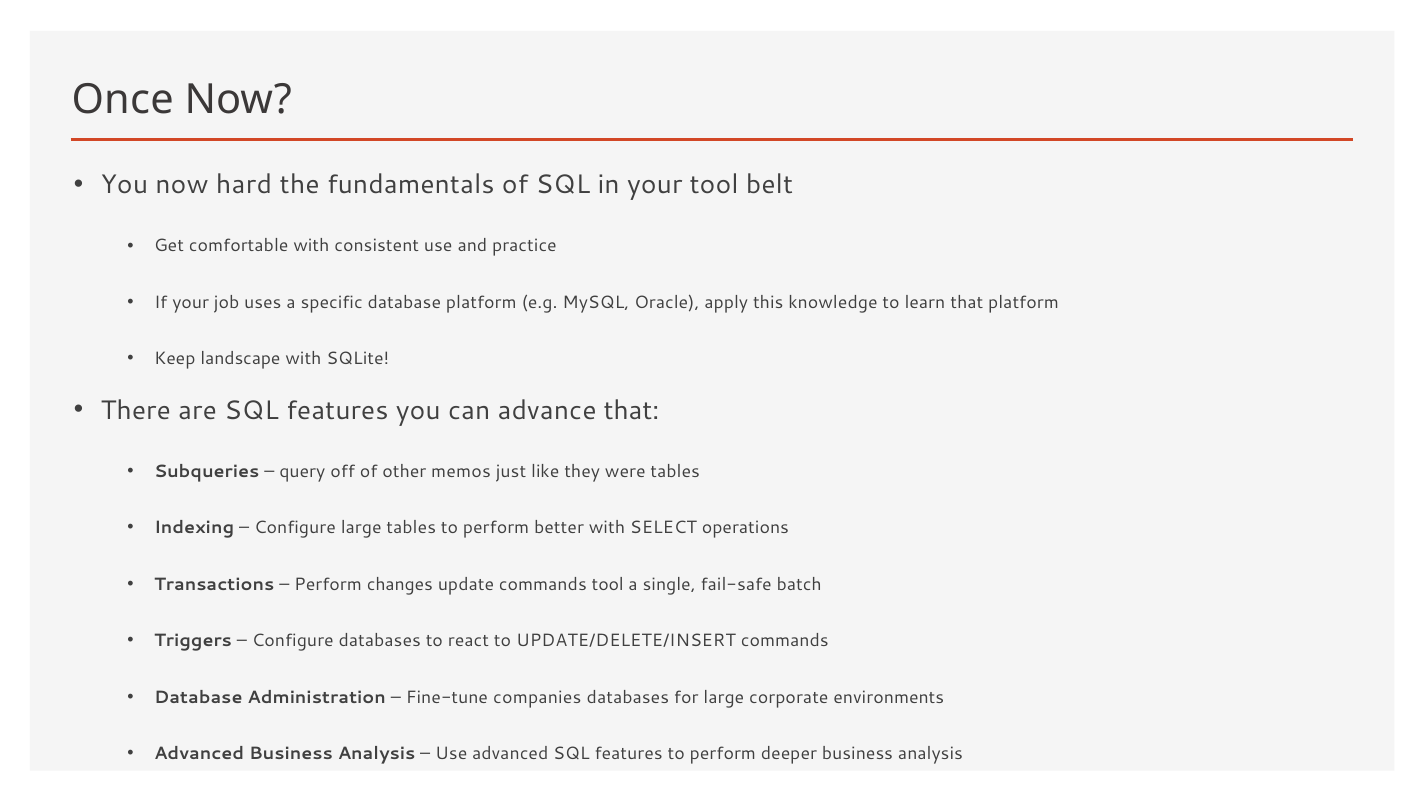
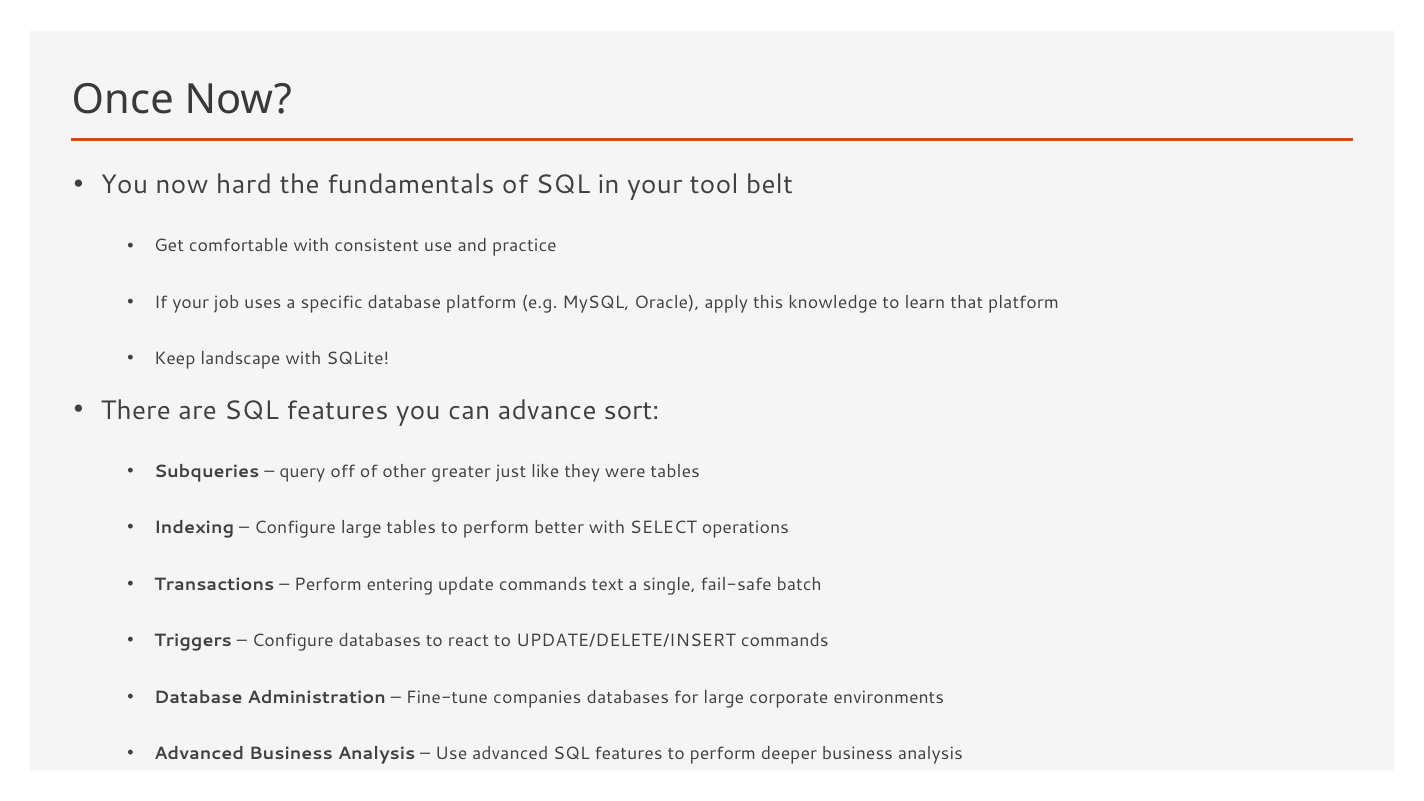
advance that: that -> sort (632, 411)
memos: memos -> greater (461, 472)
changes: changes -> entering (400, 584)
commands tool: tool -> text (608, 584)
